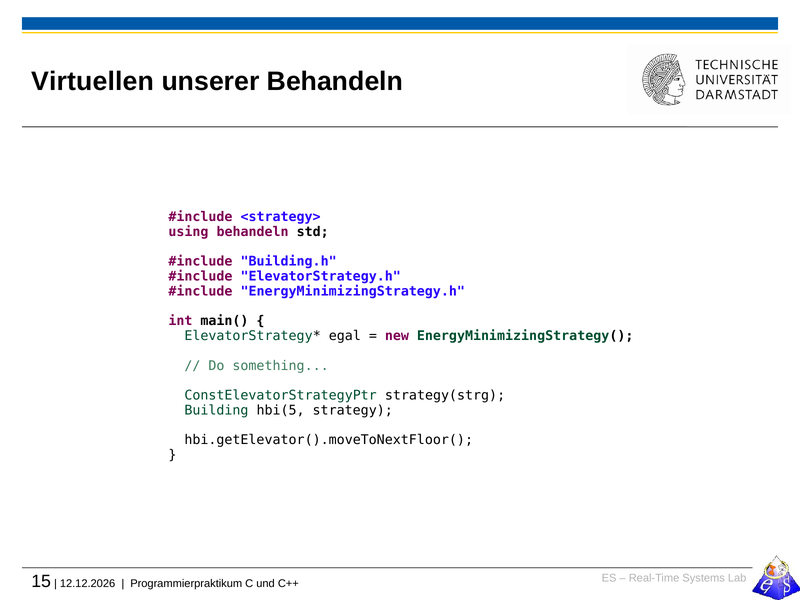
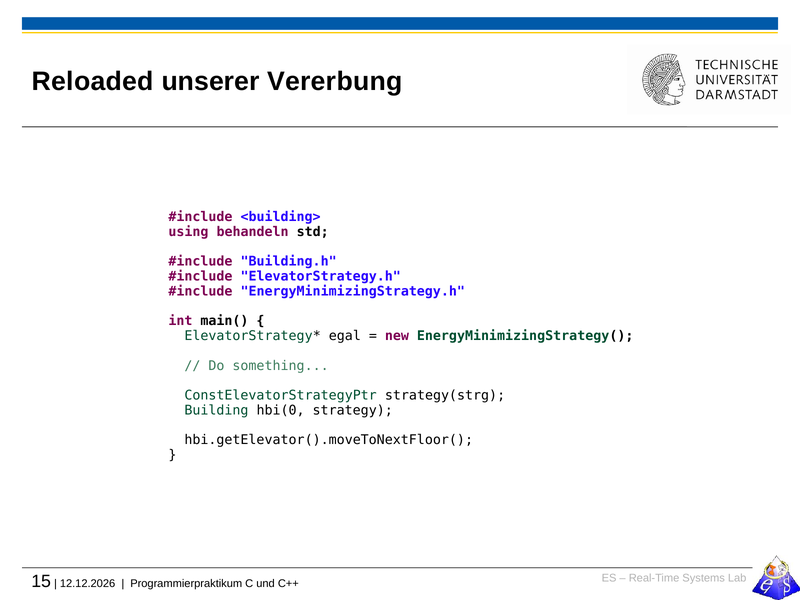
Virtuellen: Virtuellen -> Reloaded (93, 81)
unserer Behandeln: Behandeln -> Vererbung (335, 81)
<strategy>: <strategy> -> <building> (281, 217)
hbi(5: hbi(5 -> hbi(0 (281, 410)
